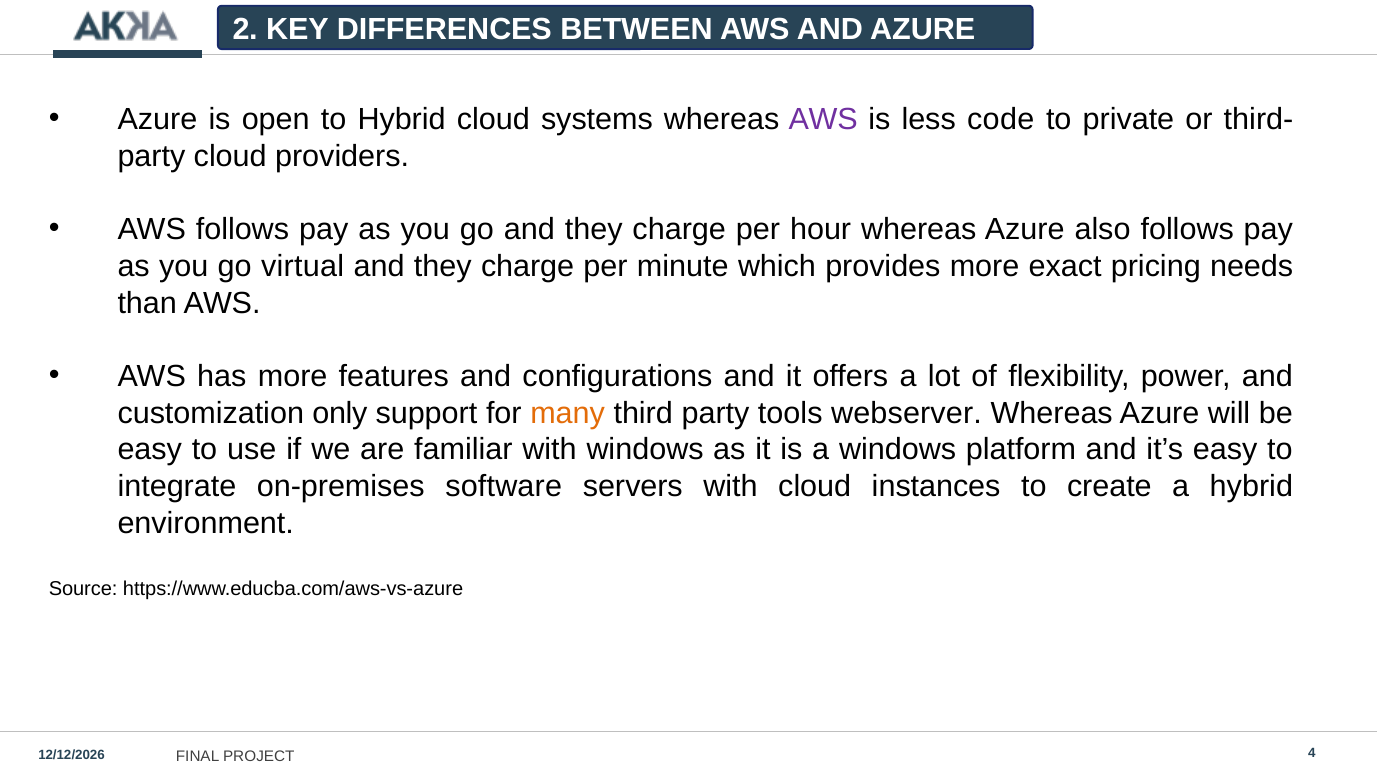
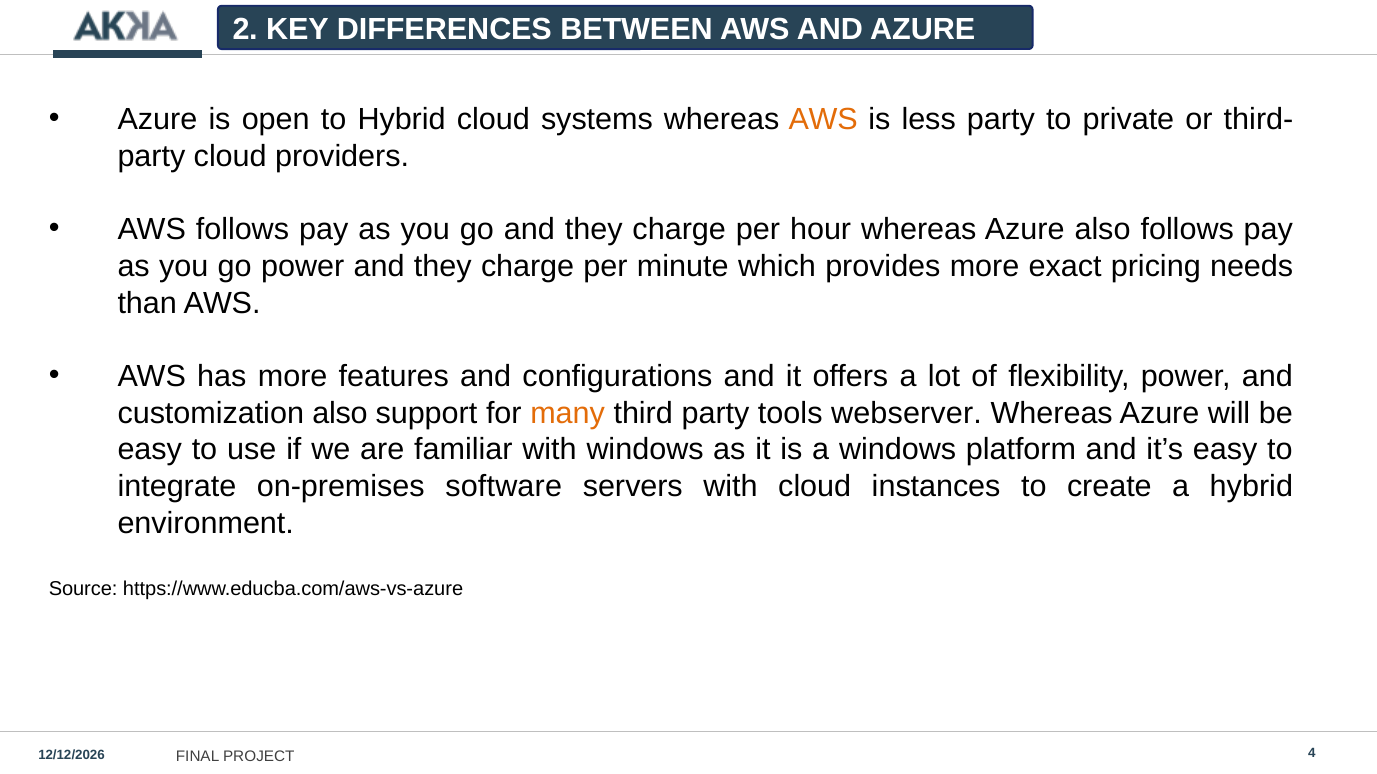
AWS colour: purple -> orange (823, 120)
less code: code -> party (1001, 120)
go virtual: virtual -> power (303, 267)
customization only: only -> also (340, 413)
